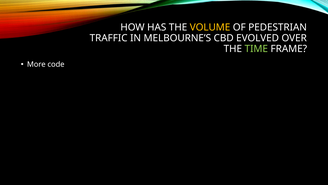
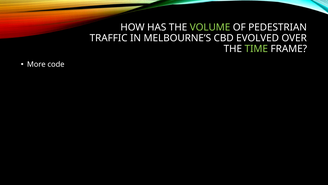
VOLUME colour: yellow -> light green (210, 27)
